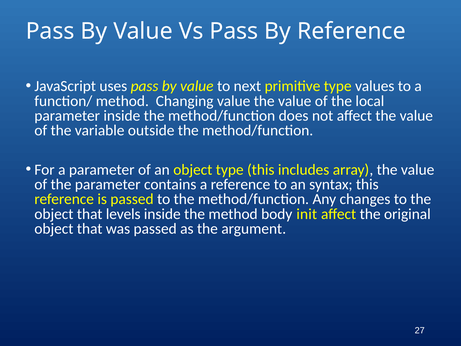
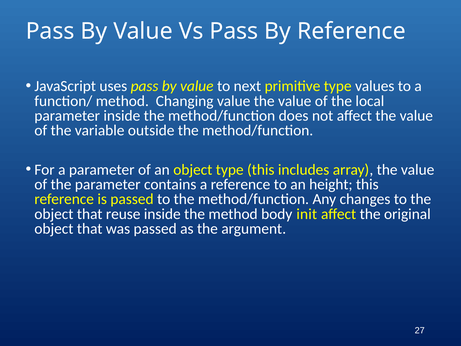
syntax: syntax -> height (331, 184)
levels: levels -> reuse (123, 214)
